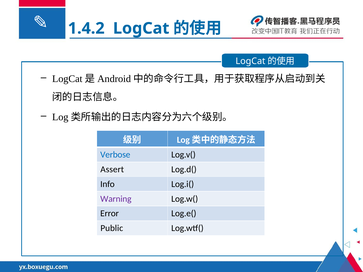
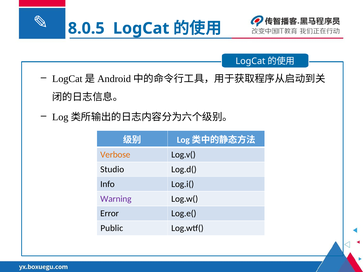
1.4.2: 1.4.2 -> 8.0.5 (86, 28)
Verbose colour: blue -> orange (115, 155)
Assert: Assert -> Studio (112, 170)
